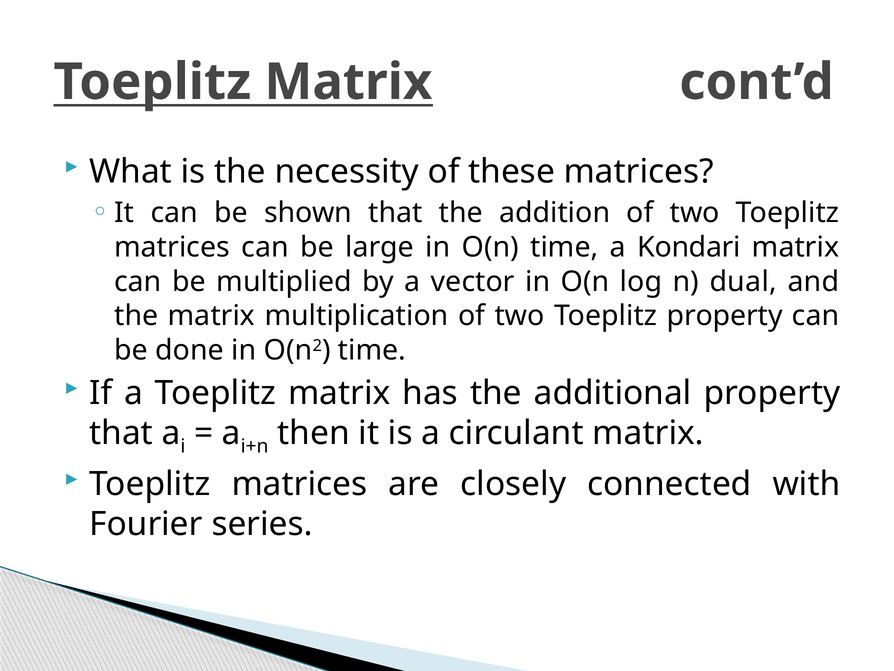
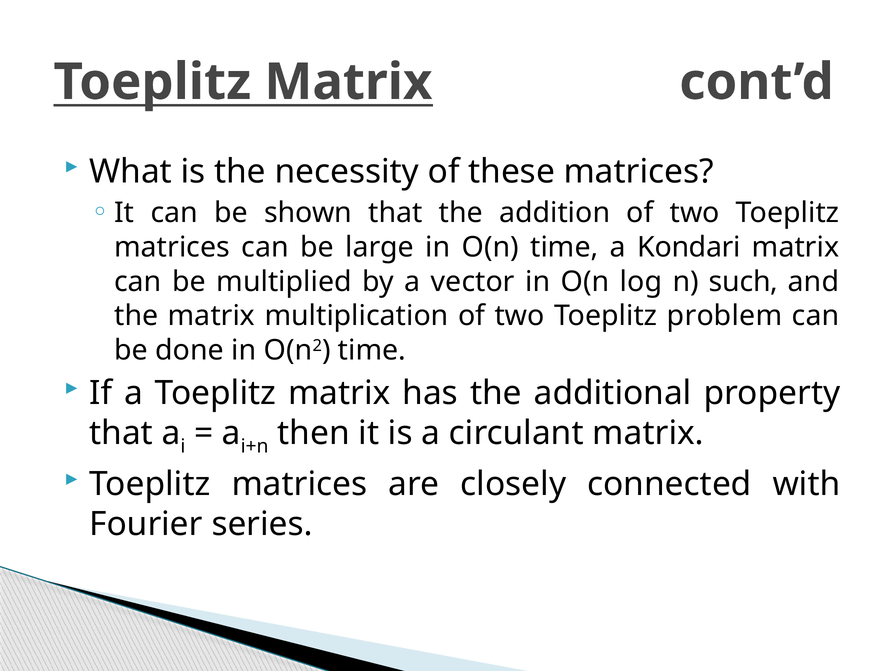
dual: dual -> such (744, 281)
Toeplitz property: property -> problem (725, 316)
